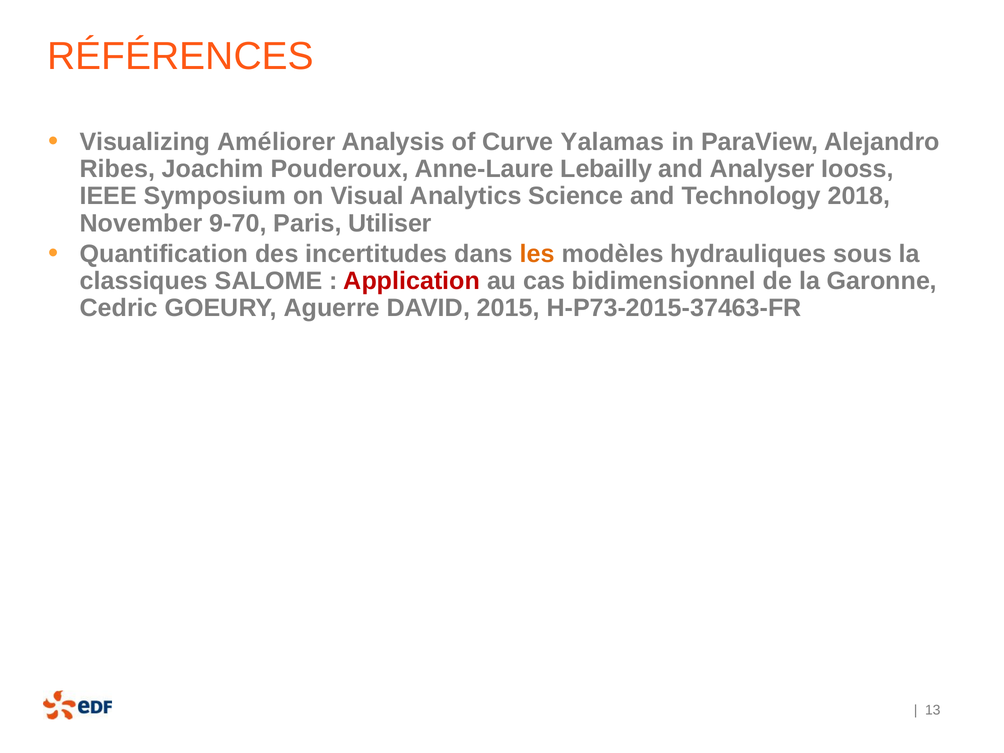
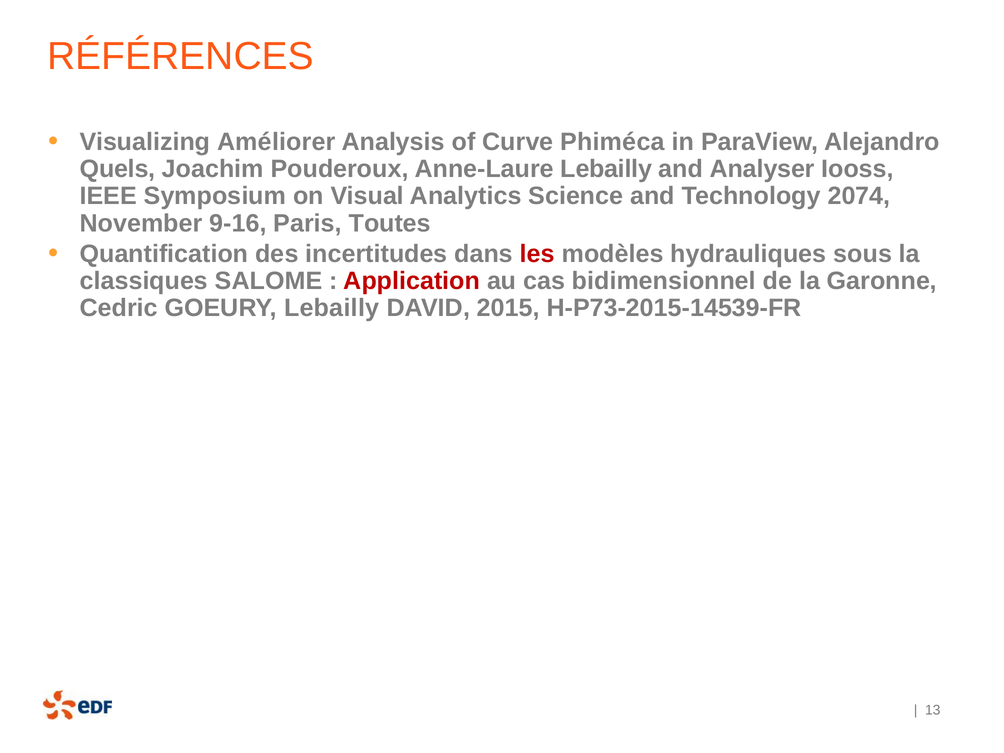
Yalamas: Yalamas -> Phiméca (613, 142)
Ribes: Ribes -> Quels (118, 169)
2018: 2018 -> 2074 (859, 196)
9-70: 9-70 -> 9-16 (238, 223)
Utiliser: Utiliser -> Toutes (390, 223)
les colour: orange -> red (537, 254)
GOEURY Aguerre: Aguerre -> Lebailly (332, 308)
H-P73-2015-37463-FR: H-P73-2015-37463-FR -> H-P73-2015-14539-FR (674, 308)
